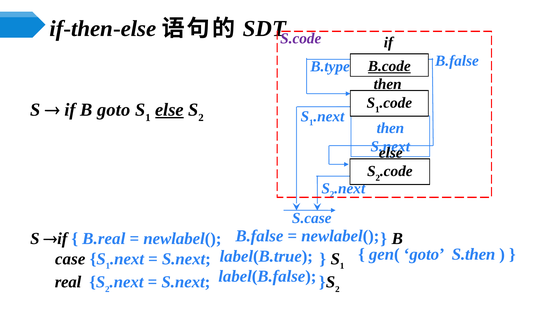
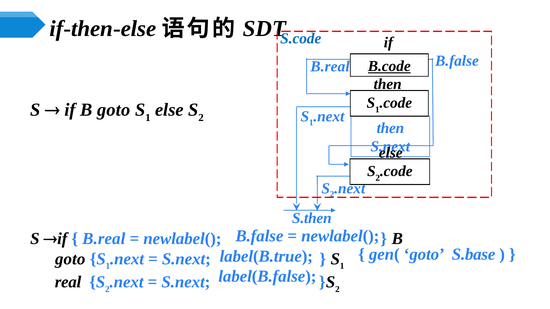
S.code colour: purple -> blue (301, 39)
B.type: B.type -> B.real (330, 66)
else underline: present -> none (169, 110)
S.case: S.case -> S.then (312, 219)
S.then: S.then -> S.base (474, 255)
case: case -> goto (70, 259)
